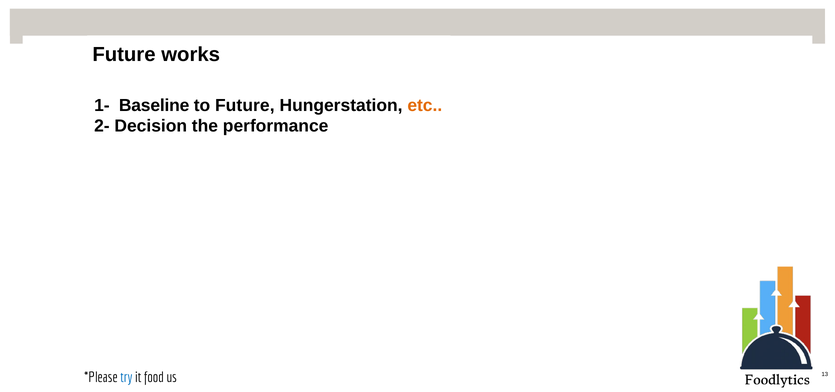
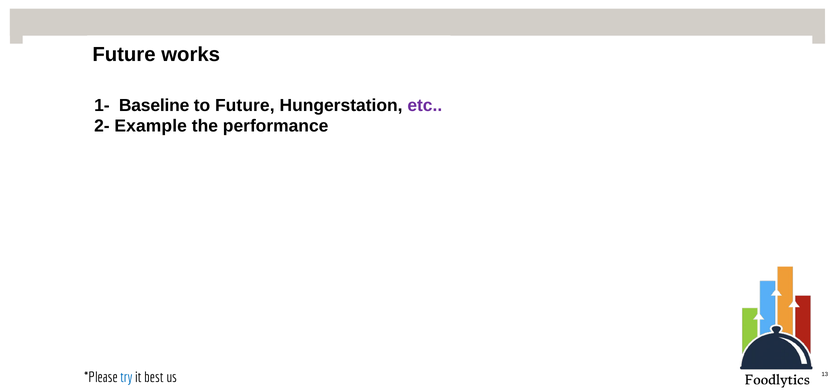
etc colour: orange -> purple (425, 105)
Decision: Decision -> Example (151, 126)
food: food -> best (154, 378)
